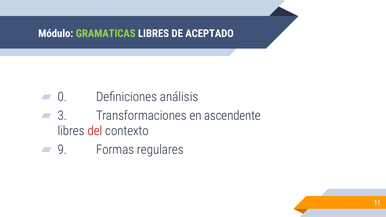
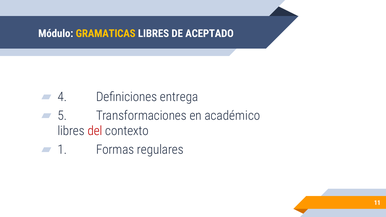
GRAMATICAS colour: light green -> yellow (106, 33)
0: 0 -> 4 (62, 97)
análisis: análisis -> entrega (179, 97)
3: 3 -> 5 (62, 116)
ascendente: ascendente -> académico (232, 116)
9: 9 -> 1 (62, 150)
